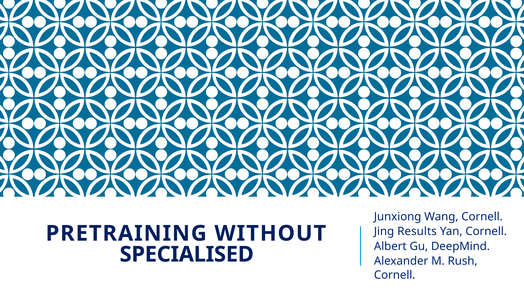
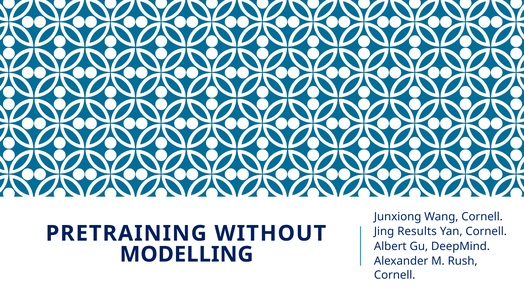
SPECIALISED: SPECIALISED -> MODELLING (187, 254)
